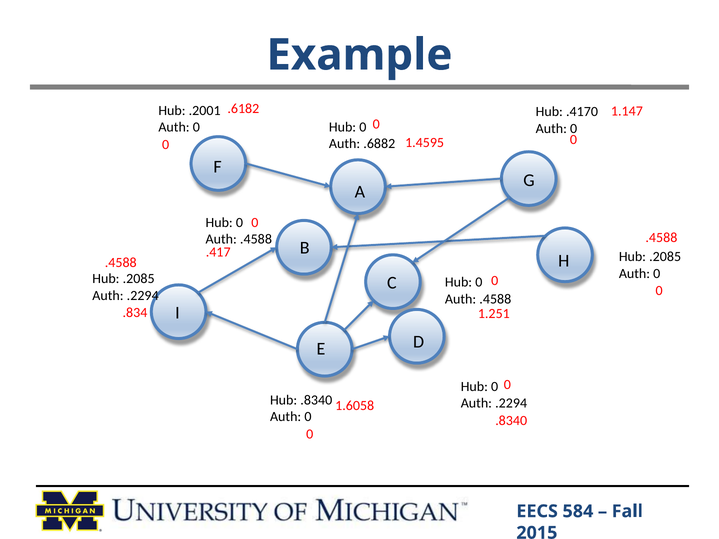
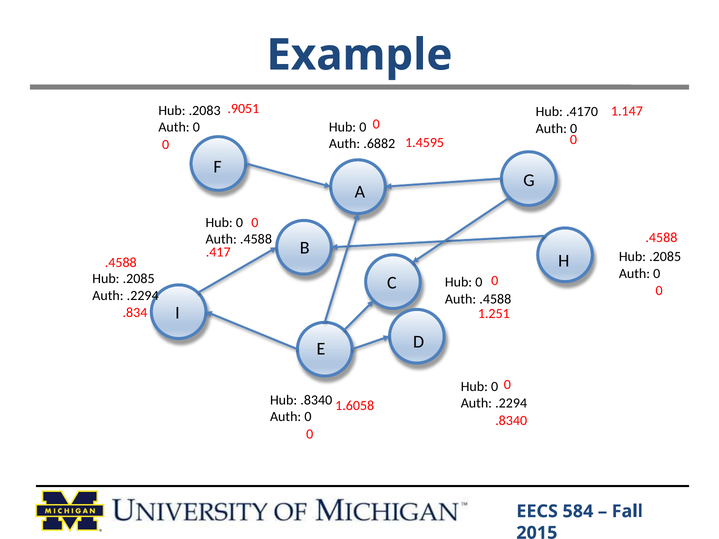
.6182: .6182 -> .9051 (243, 109)
.2001: .2001 -> .2083 (205, 111)
